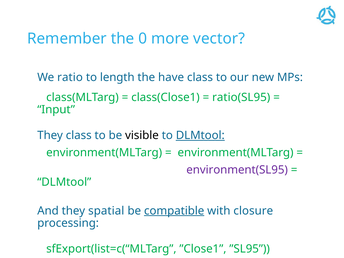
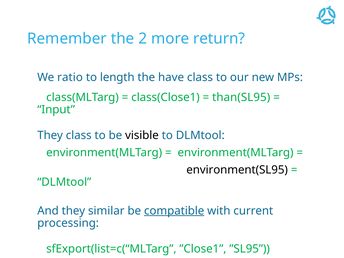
0: 0 -> 2 (143, 39)
vector: vector -> return (219, 39)
ratio(SL95: ratio(SL95 -> than(SL95 (241, 97)
DLMtool underline: present -> none (200, 135)
environment(SL95 colour: purple -> black (237, 170)
spatial: spatial -> similar (106, 211)
closure: closure -> current (253, 211)
